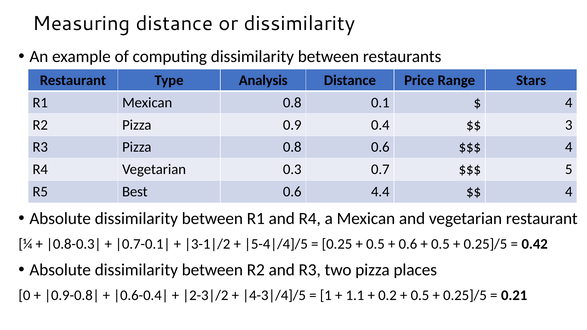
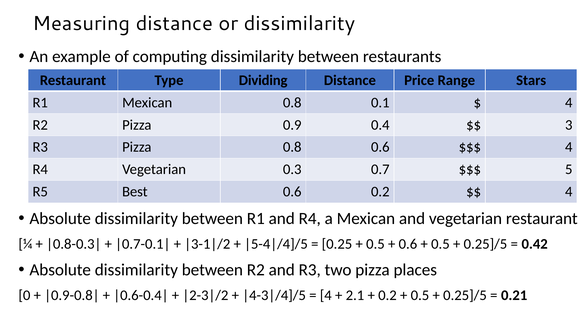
Analysis: Analysis -> Dividing (263, 80)
0.6 4.4: 4.4 -> 0.2 (380, 192)
1: 1 -> 4 (326, 296)
1.1: 1.1 -> 2.1 (355, 296)
